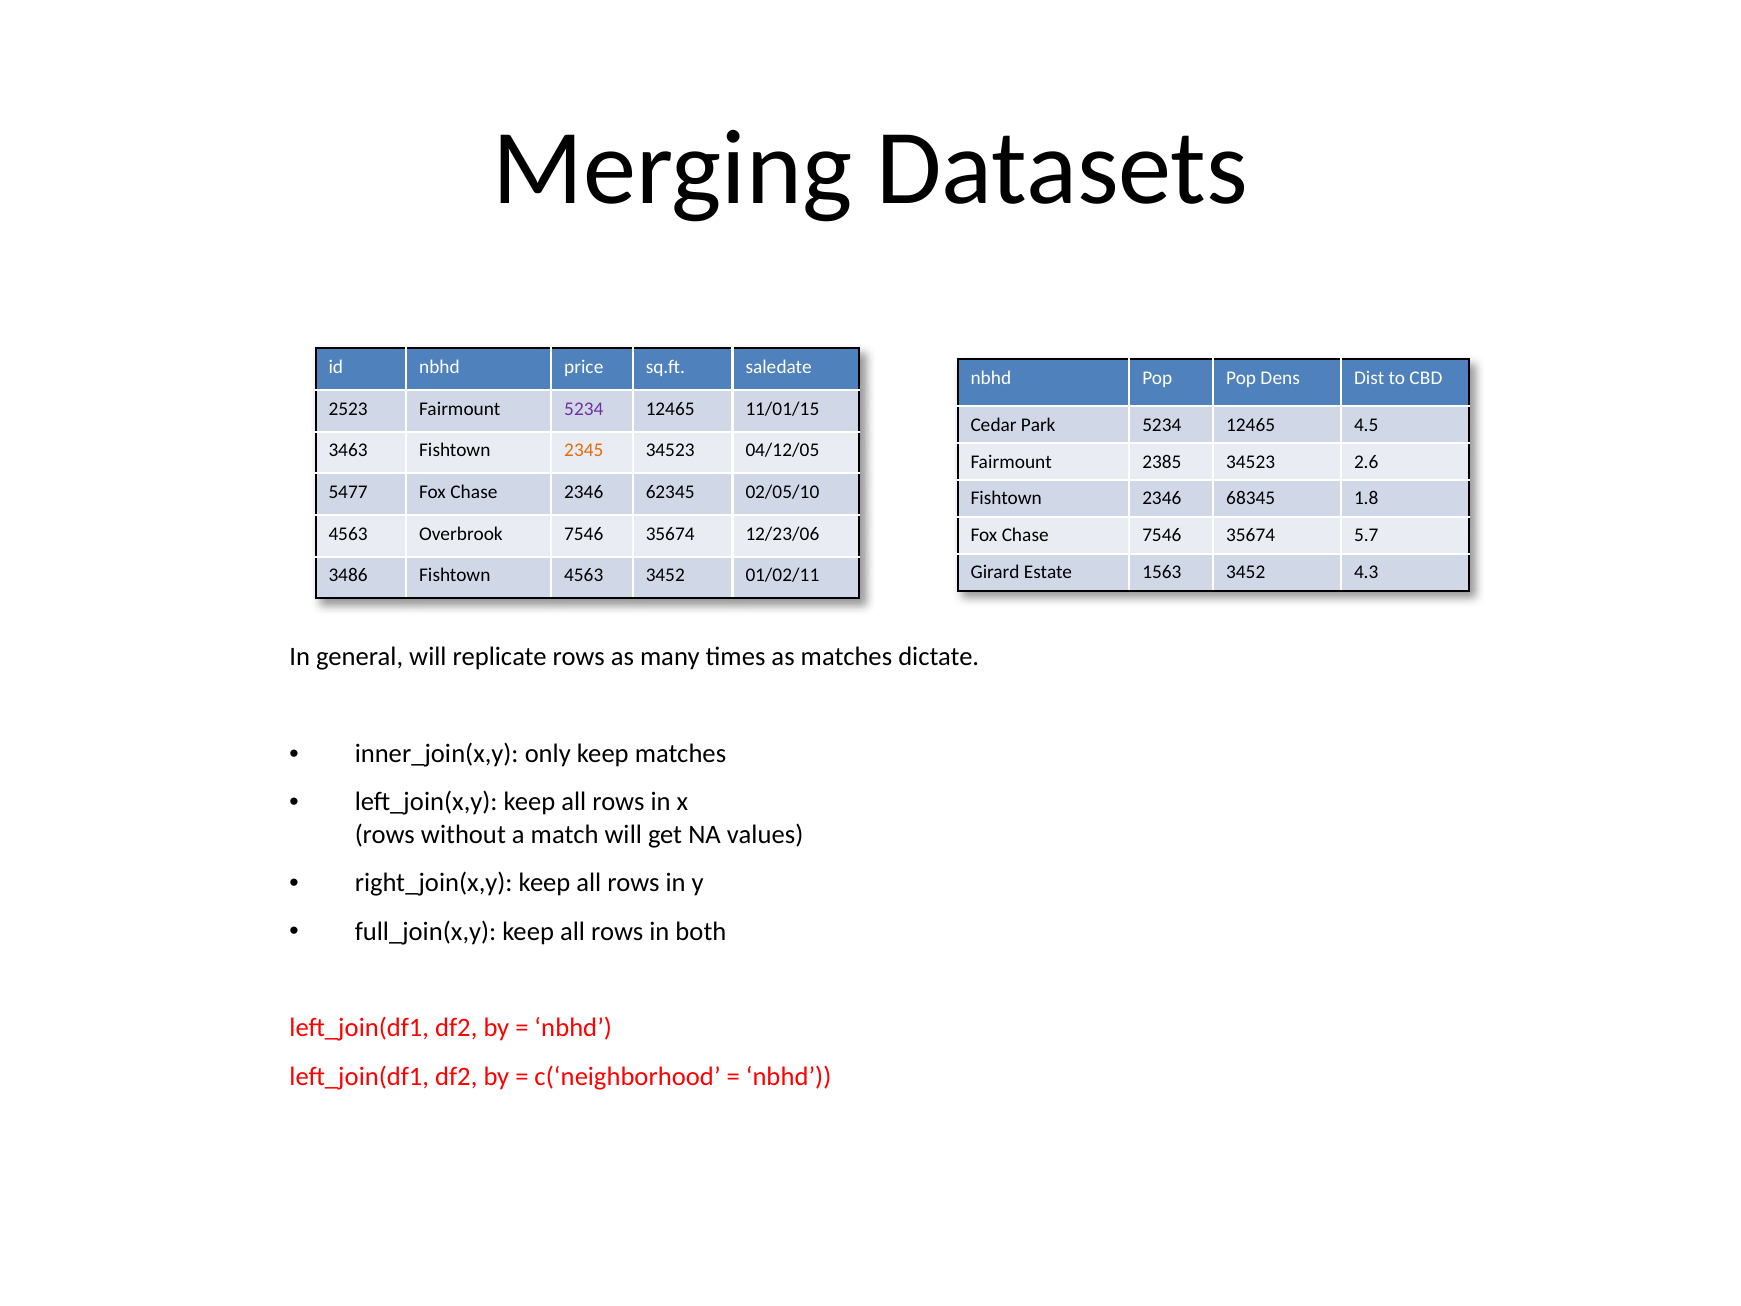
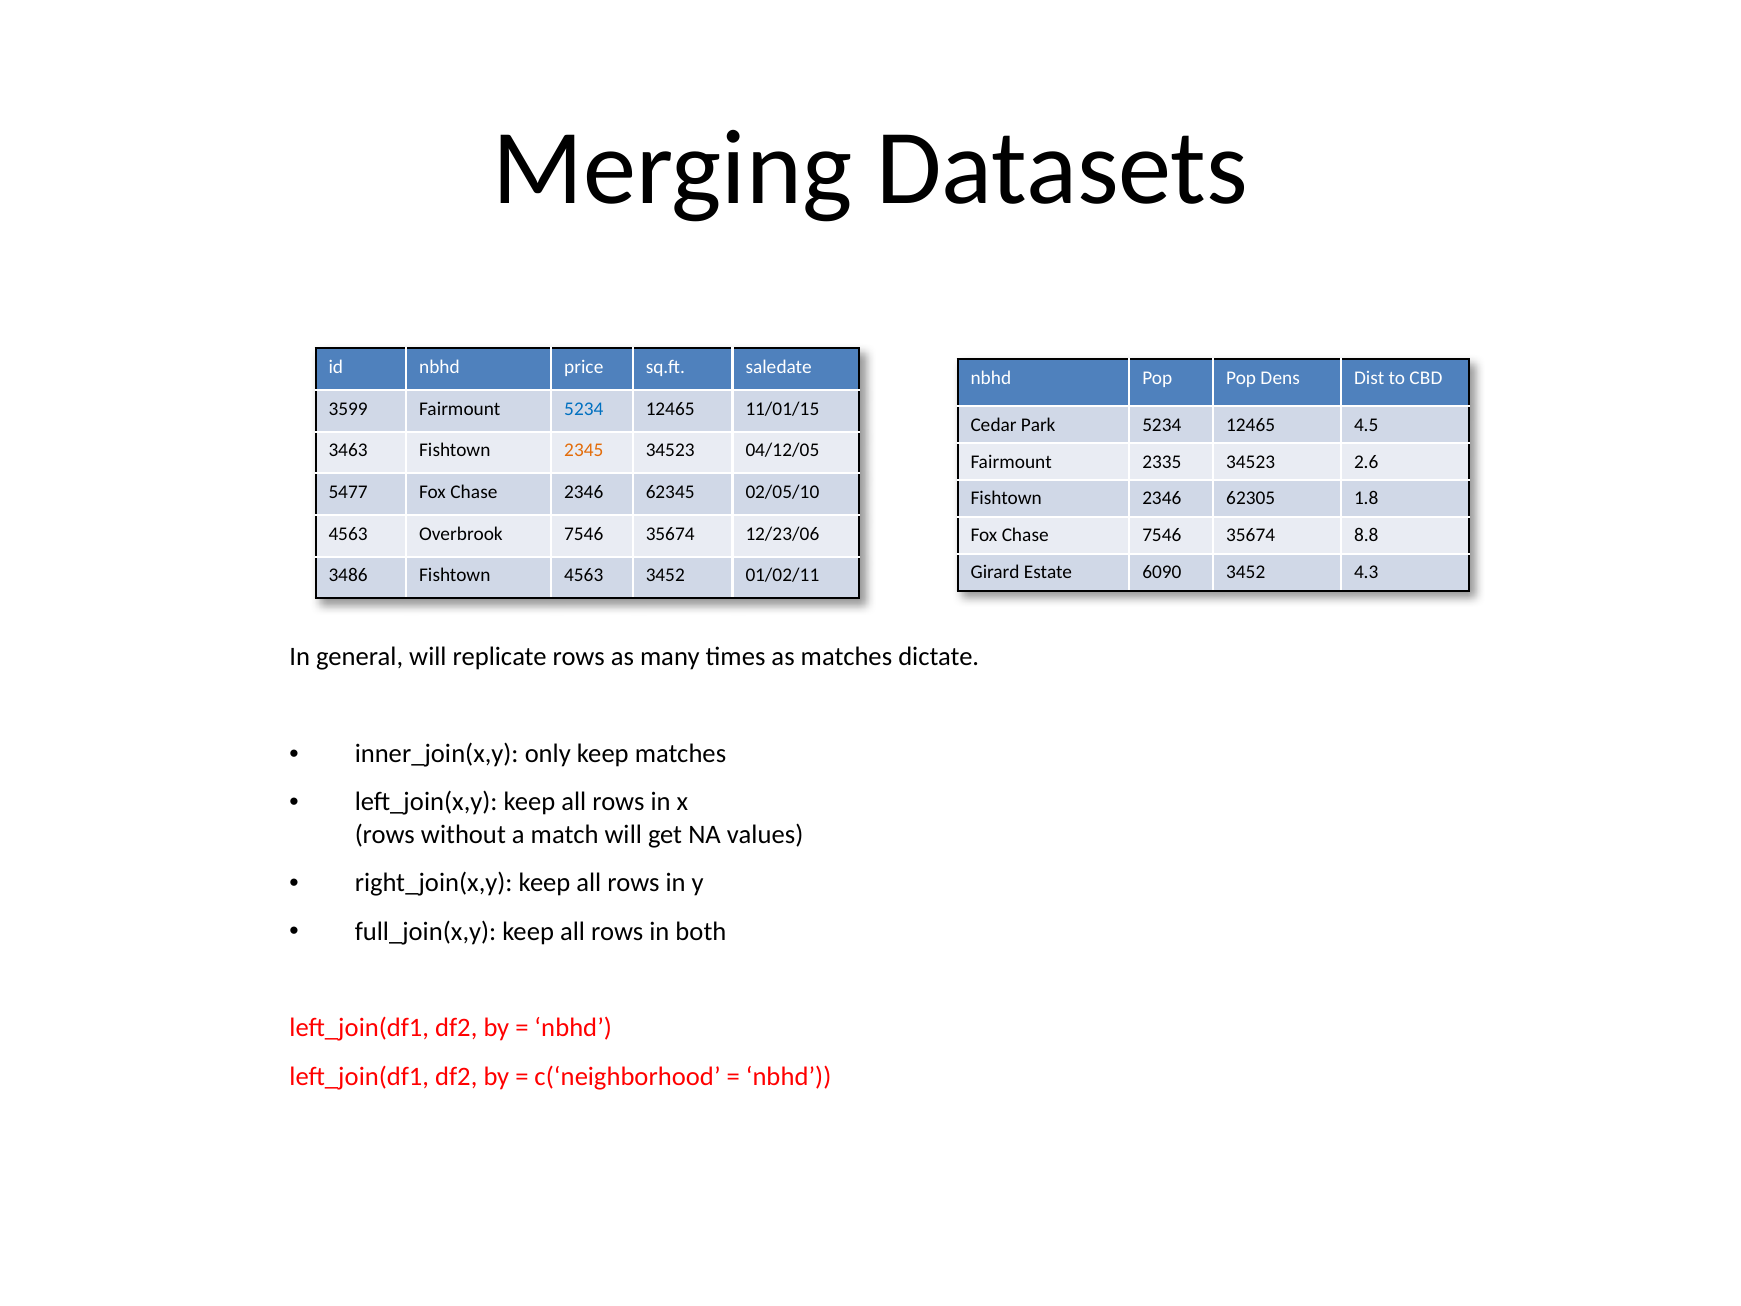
2523: 2523 -> 3599 (348, 409)
5234 colour: purple -> blue (584, 409)
2385: 2385 -> 2335 (1162, 462)
68345: 68345 -> 62305 (1251, 499)
5.7: 5.7 -> 8.8 (1366, 535)
1563: 1563 -> 6090 (1162, 572)
